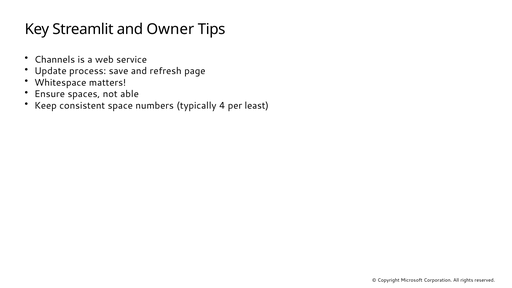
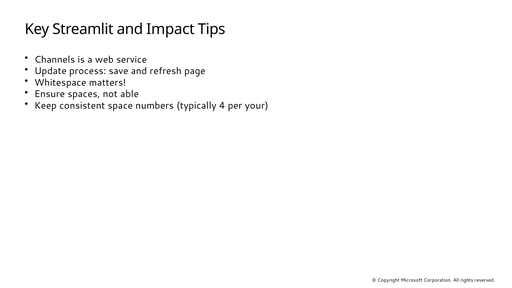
Owner: Owner -> Impact (170, 29)
least: least -> your (257, 106)
